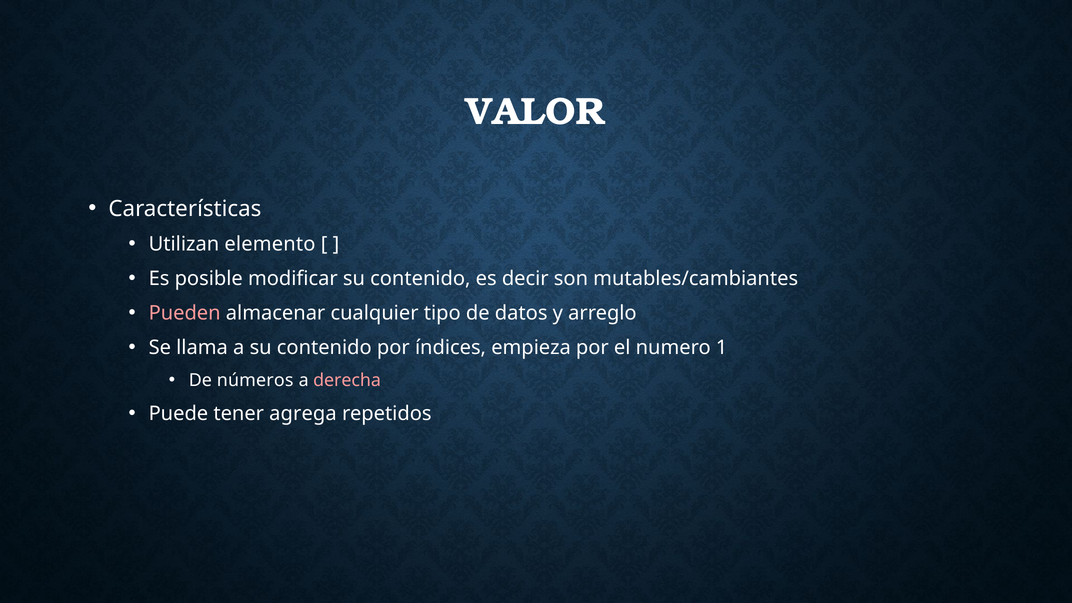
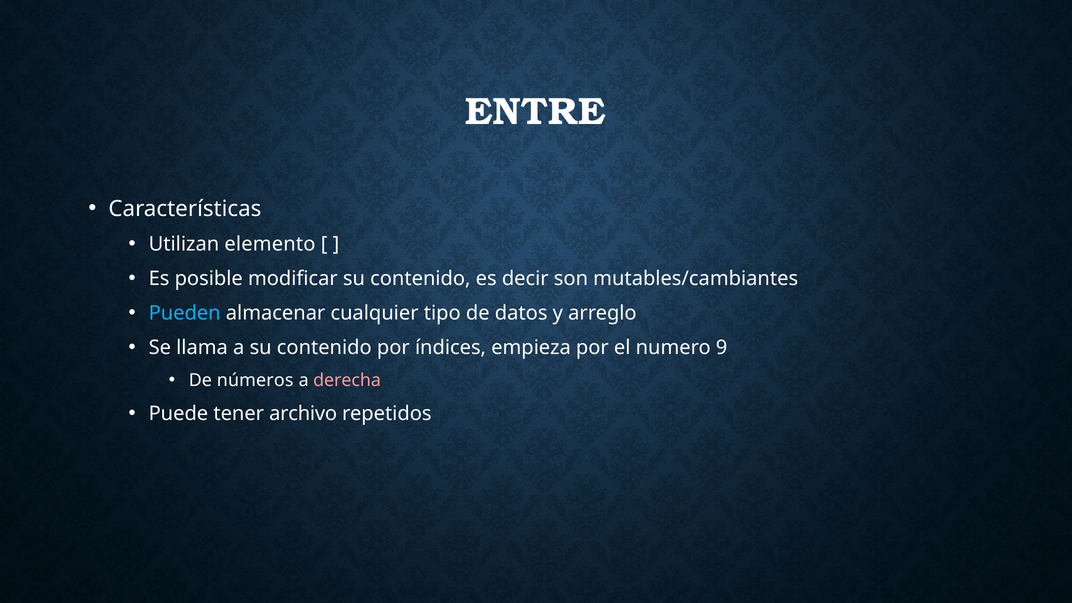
VALOR: VALOR -> ENTRE (535, 112)
Pueden colour: pink -> light blue (185, 313)
1: 1 -> 9 (722, 348)
agrega: agrega -> archivo (303, 414)
